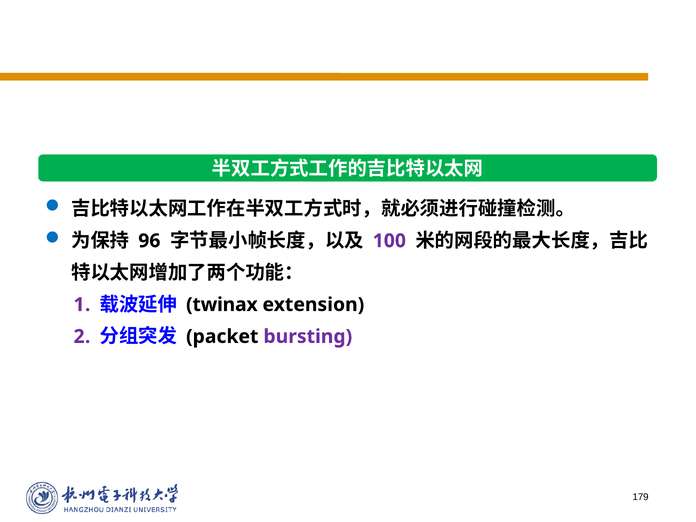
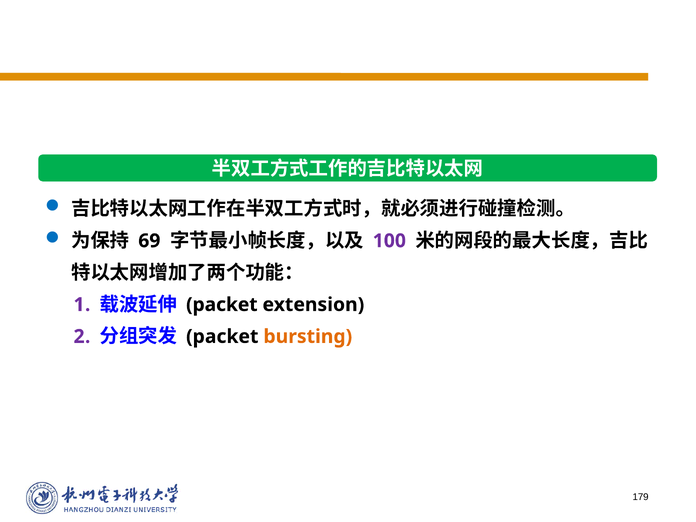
96: 96 -> 69 (149, 241)
twinax: twinax -> packet (222, 305)
bursting colour: purple -> orange (308, 337)
